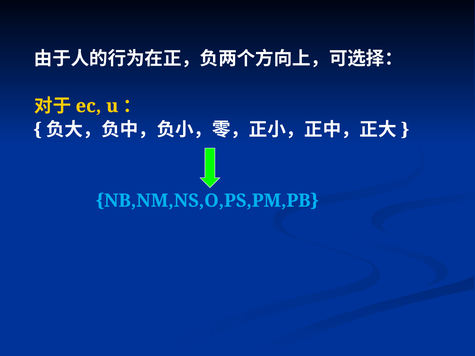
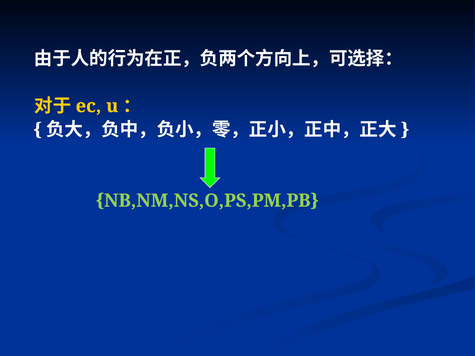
NB,NM,NS,O,PS,PM,PB colour: light blue -> light green (207, 201)
